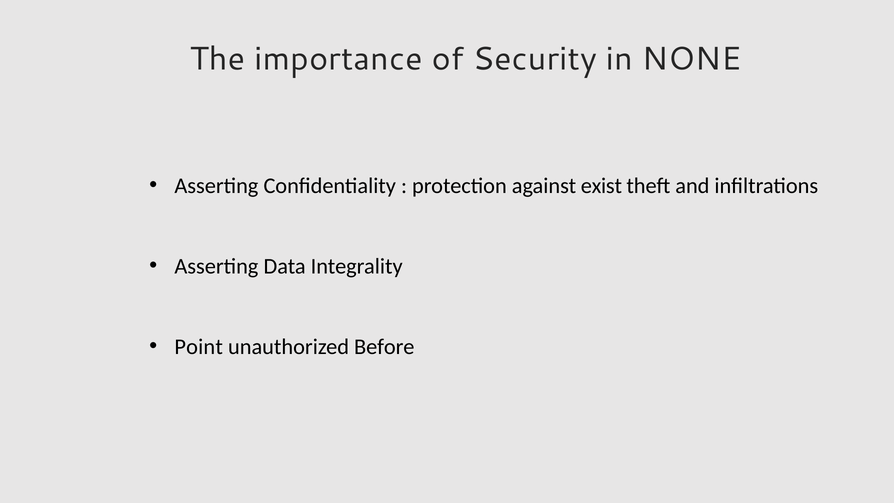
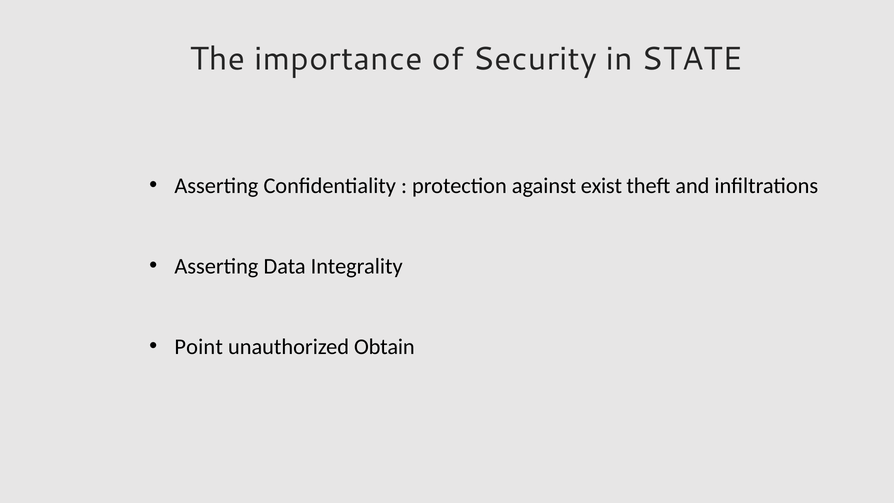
NONE: NONE -> STATE (692, 59)
Before: Before -> Obtain (384, 347)
